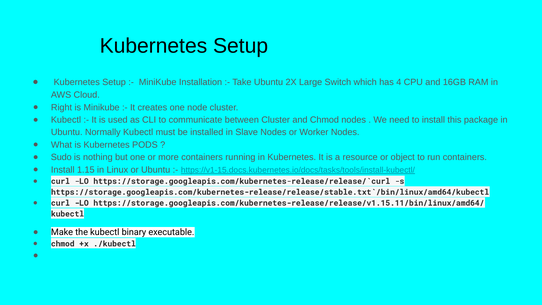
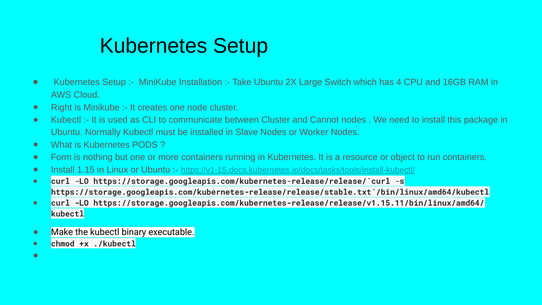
and Chmod: Chmod -> Cannot (324, 120)
Sudo: Sudo -> Form (61, 157)
